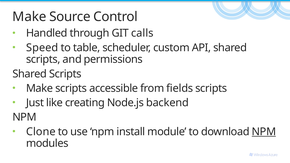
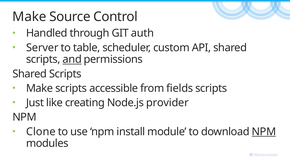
calls: calls -> auth (142, 33)
Speed: Speed -> Server (42, 48)
and underline: none -> present (72, 59)
backend: backend -> provider (167, 103)
